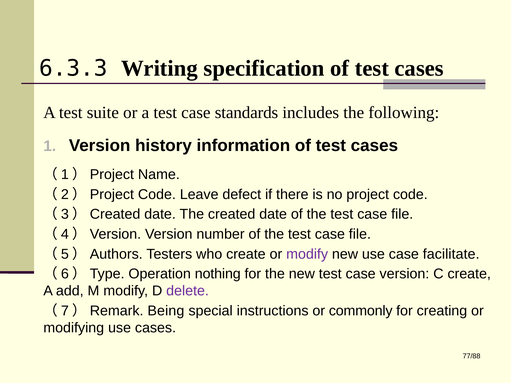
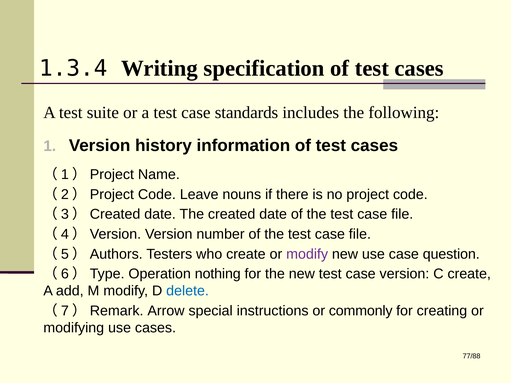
6.3.3: 6.3.3 -> 1.3.4 (73, 69)
defect: defect -> nouns (242, 195)
facilitate: facilitate -> question (451, 254)
delete colour: purple -> blue (188, 291)
Being: Being -> Arrow (166, 311)
